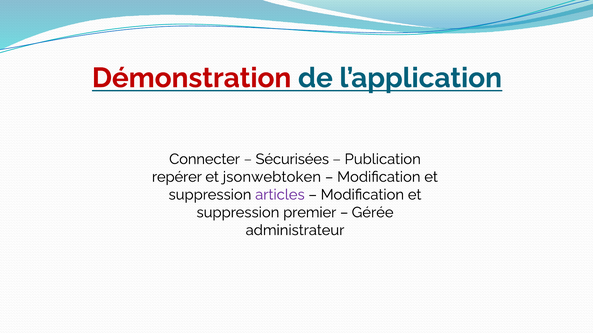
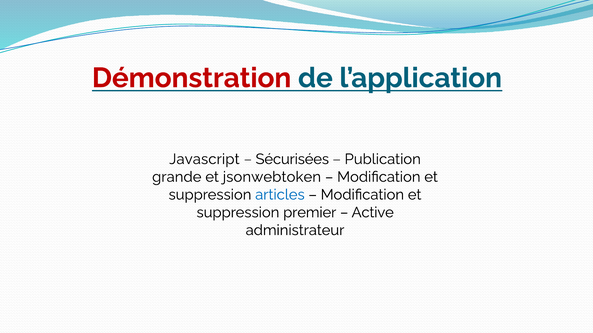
Connecter: Connecter -> Javascript (204, 159)
repérer: repérer -> grande (177, 177)
articles colour: purple -> blue (280, 195)
Gérée: Gérée -> Active (373, 213)
